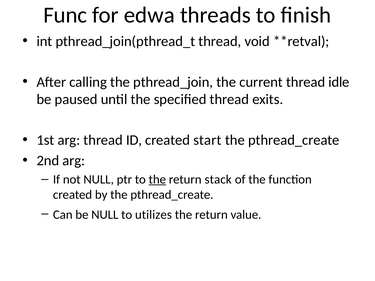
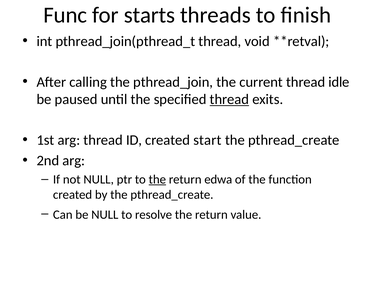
edwa: edwa -> starts (149, 15)
thread underline: none -> present (229, 99)
stack: stack -> edwa (218, 179)
utilizes: utilizes -> resolve (154, 215)
